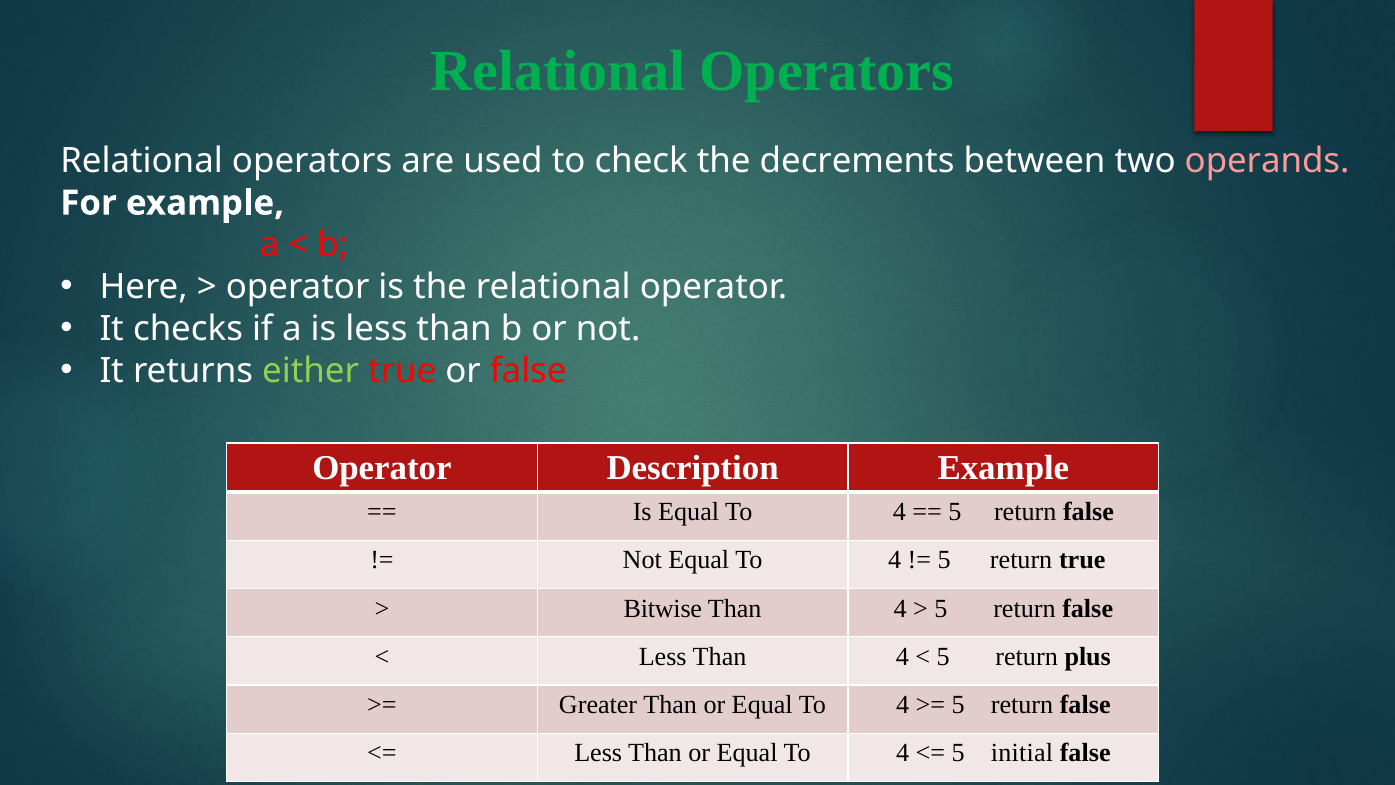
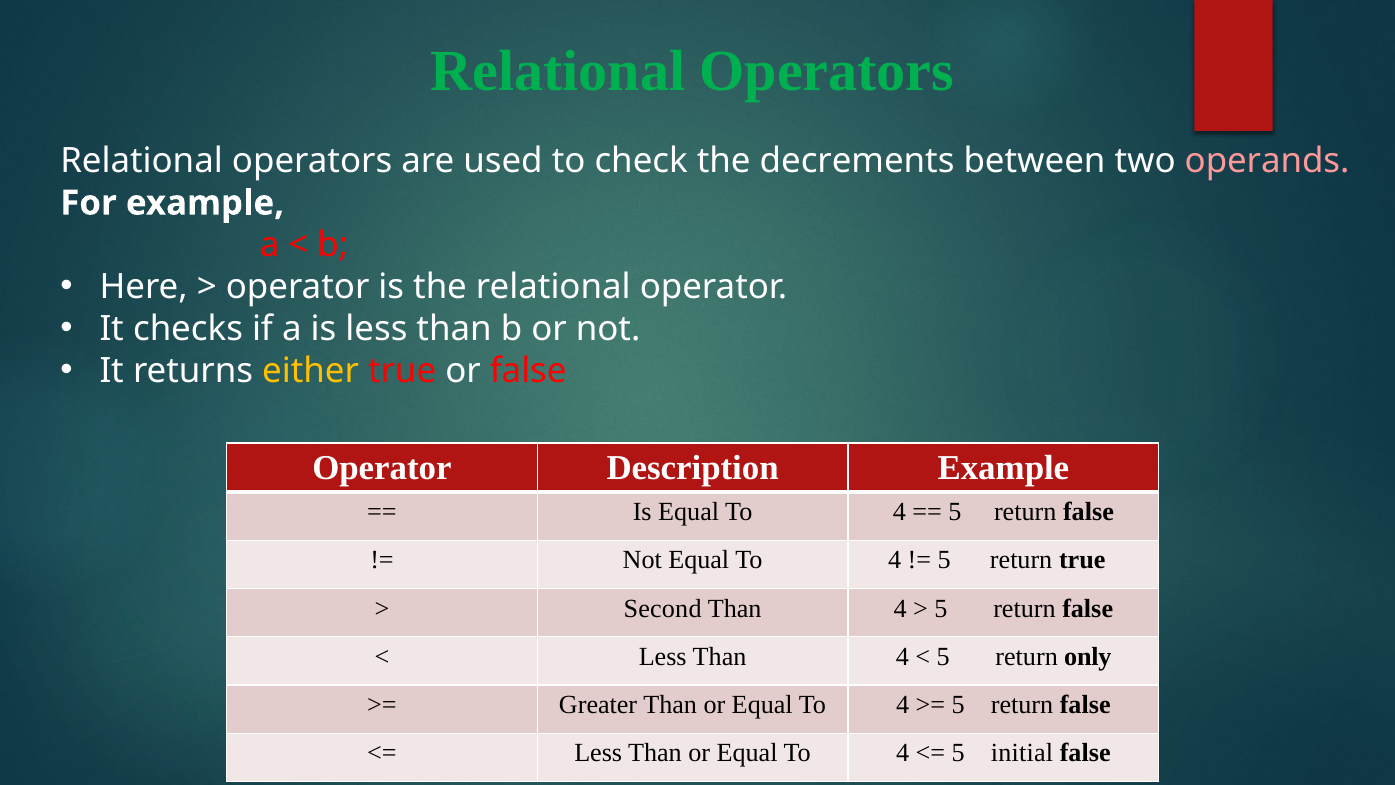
either colour: light green -> yellow (311, 370)
Bitwise: Bitwise -> Second (663, 608)
plus: plus -> only (1088, 657)
